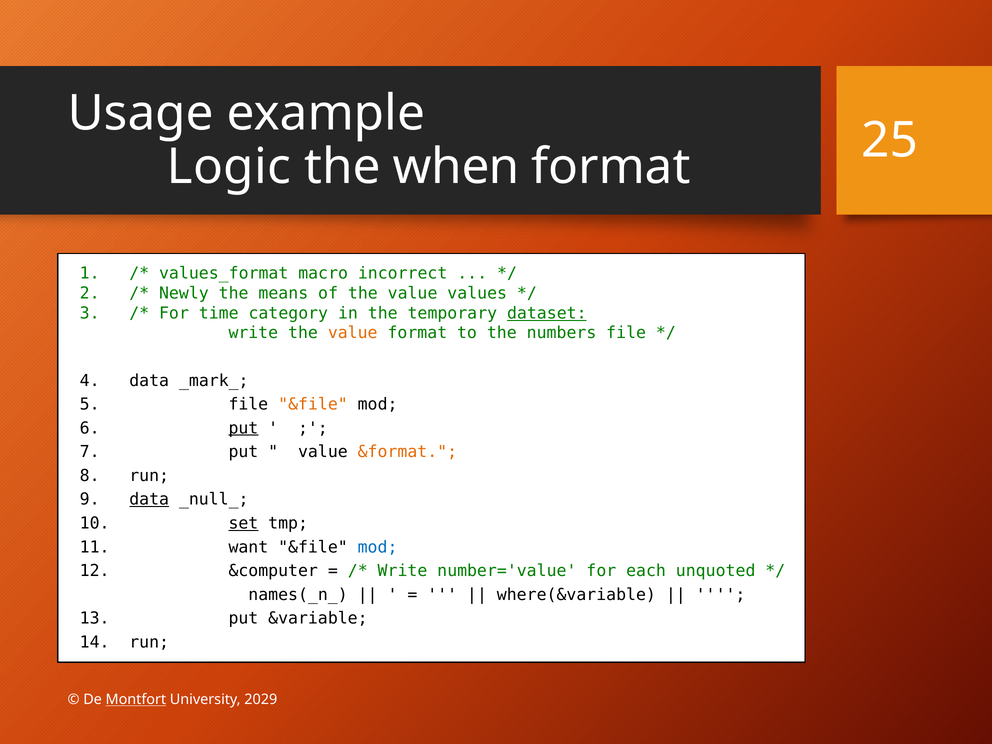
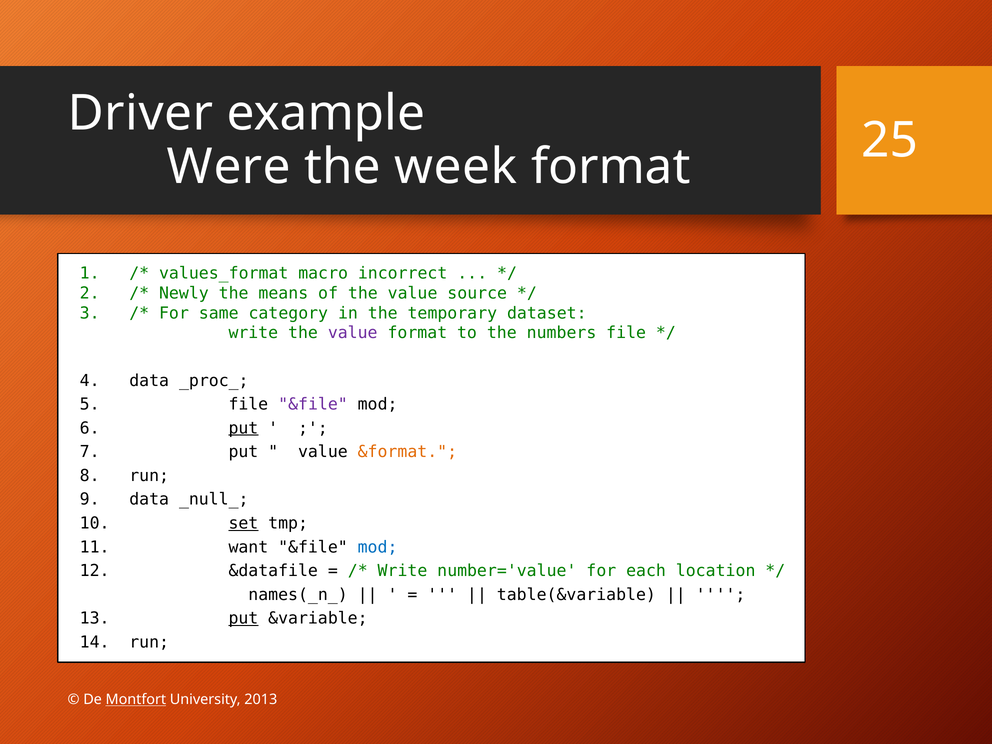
Usage: Usage -> Driver (140, 113)
Logic: Logic -> Were (229, 167)
when: when -> week (456, 167)
values: values -> source (477, 293)
time: time -> same (219, 313)
dataset underline: present -> none (547, 313)
value colour: orange -> purple (353, 333)
_mark_: _mark_ -> _proc_ (214, 381)
&file colour: orange -> purple (313, 404)
data underline: present -> none (149, 499)
&computer: &computer -> &datafile (273, 571)
unquoted: unquoted -> location (716, 571)
where(&variable: where(&variable -> table(&variable (576, 595)
put underline: none -> present (243, 618)
2029: 2029 -> 2013 (261, 700)
